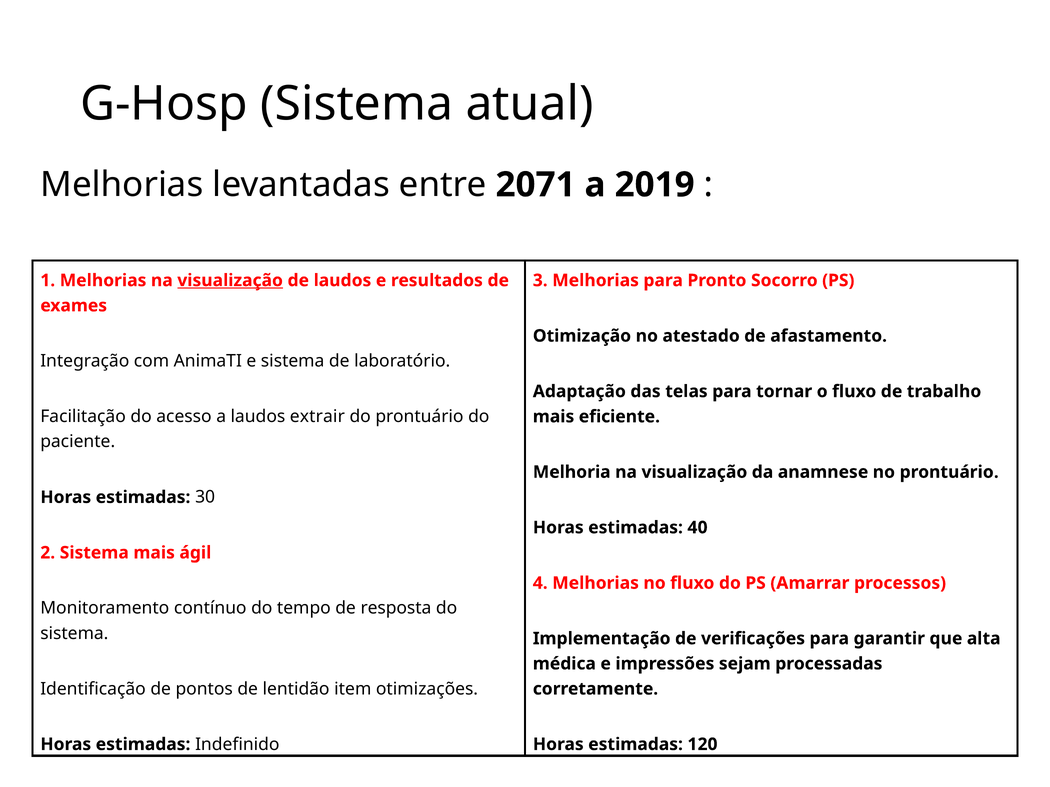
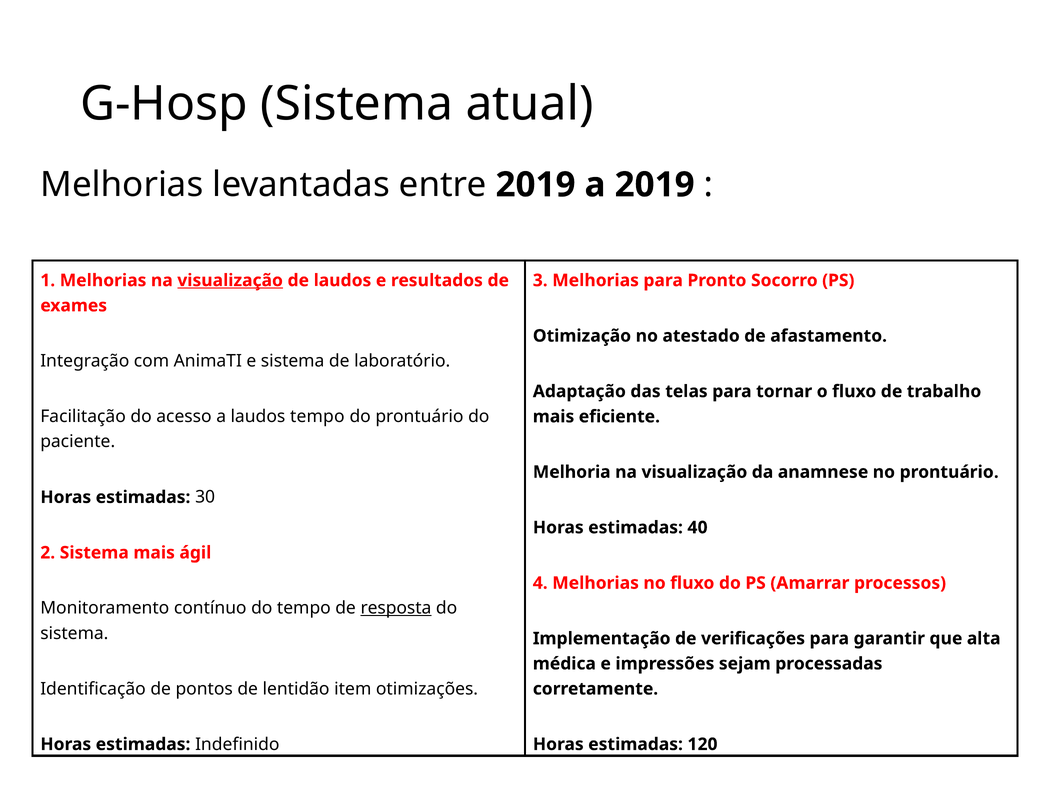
entre 2071: 2071 -> 2019 (536, 185)
laudos extrair: extrair -> tempo (317, 417)
resposta underline: none -> present (396, 609)
